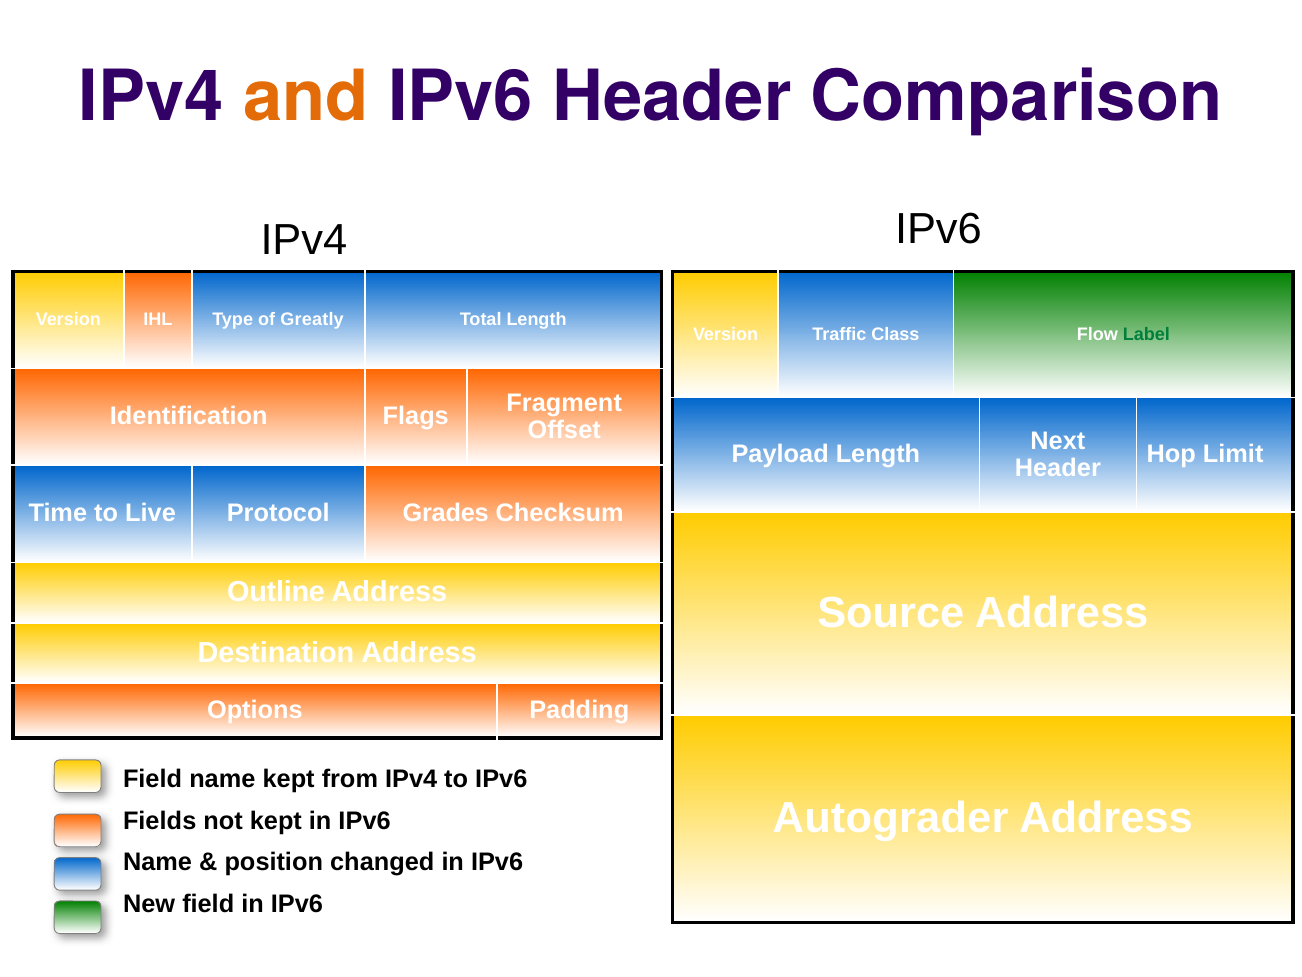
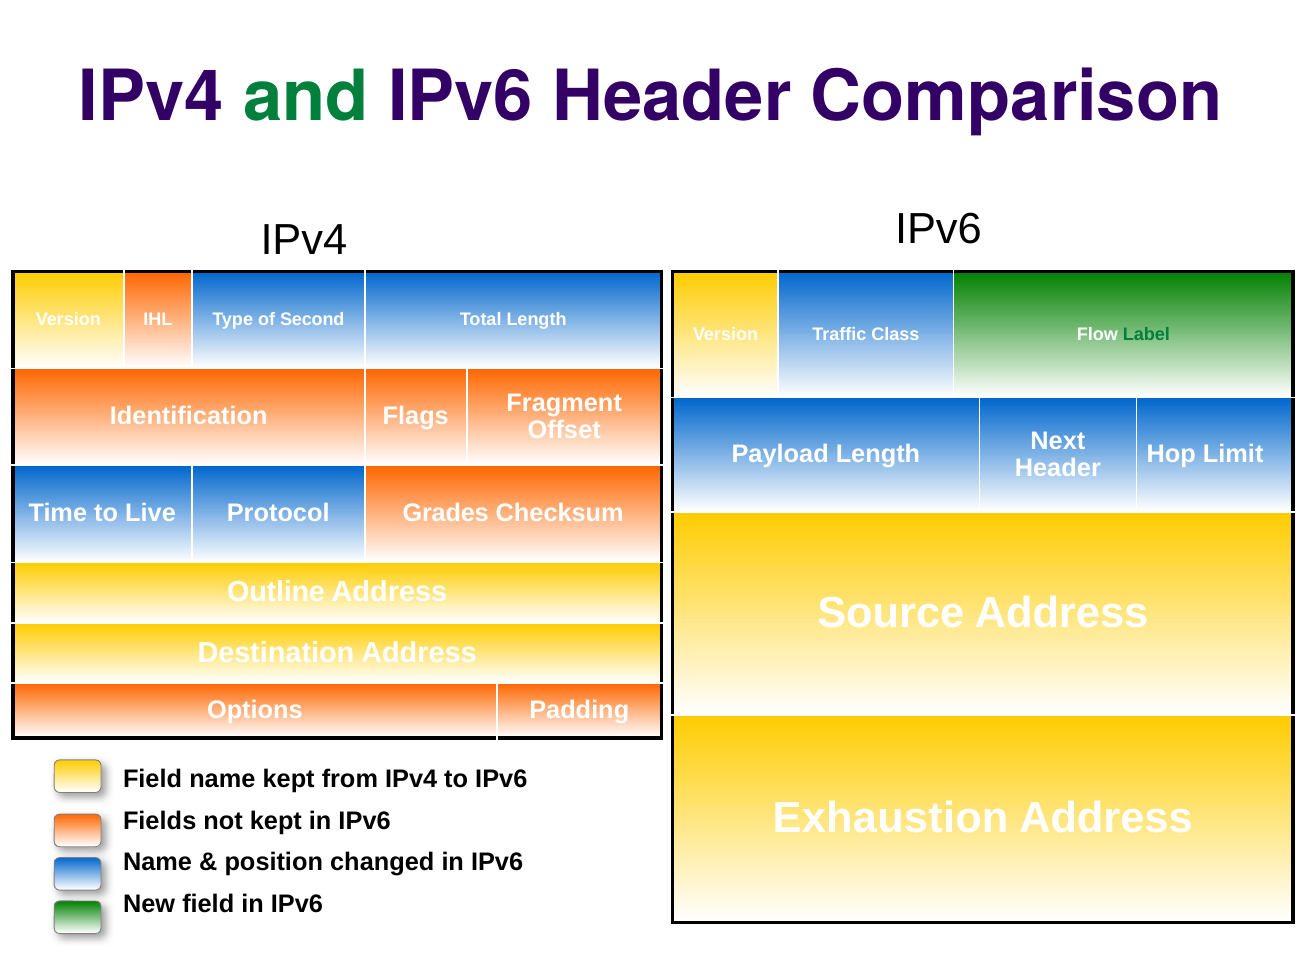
and colour: orange -> green (306, 97)
Greatly: Greatly -> Second (312, 319)
Autograder: Autograder -> Exhaustion (891, 818)
